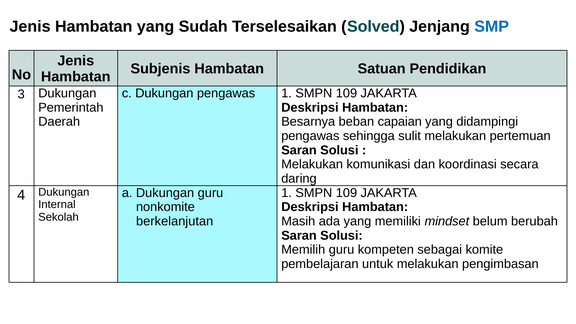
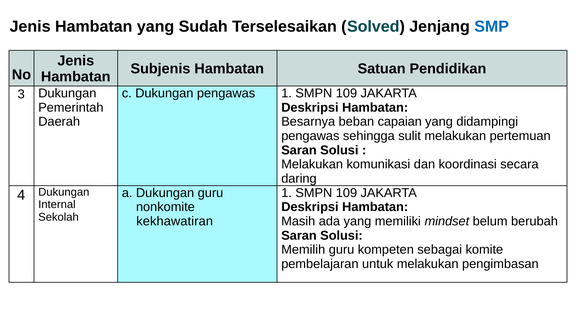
berkelanjutan: berkelanjutan -> kekhawatiran (175, 221)
